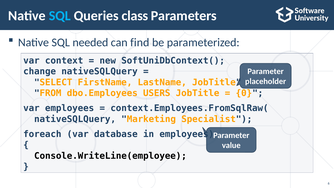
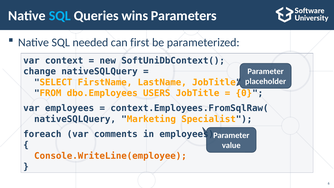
class: class -> wins (135, 16)
find: find -> first (140, 42)
database: database -> comments (116, 134)
Console.WriteLine(employee colour: black -> orange (110, 156)
